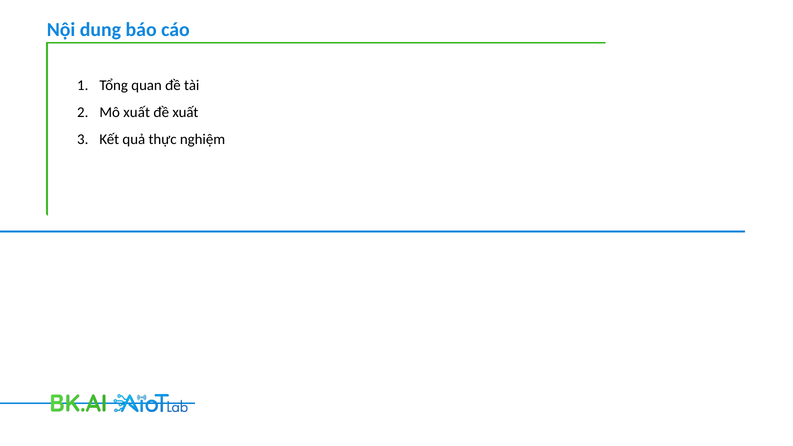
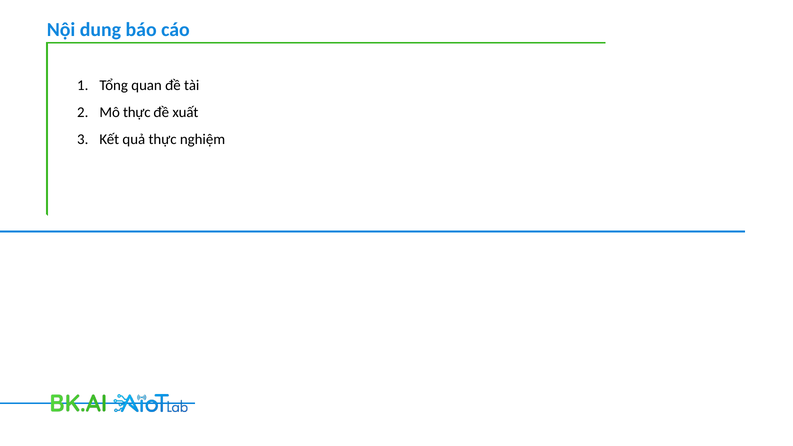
Mô xuất: xuất -> thực (137, 112)
